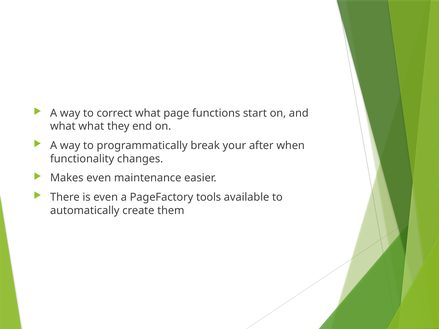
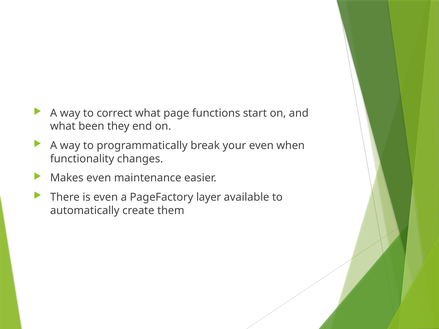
what what: what -> been (91, 126)
your after: after -> even (261, 146)
tools: tools -> layer (209, 197)
